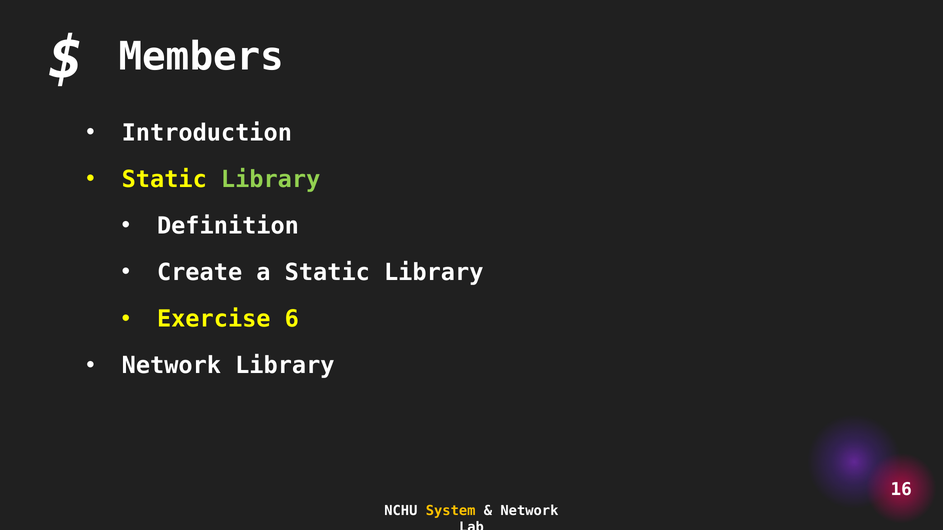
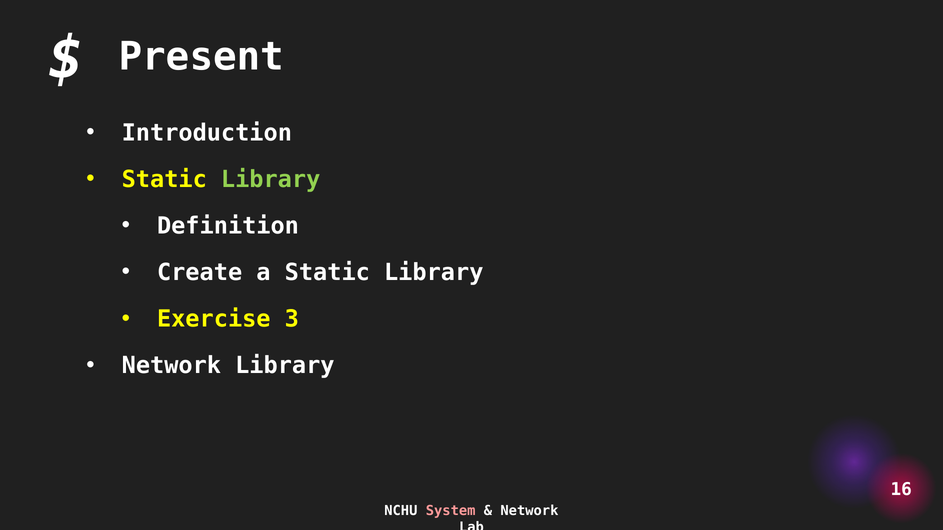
Members: Members -> Present (201, 57)
6: 6 -> 3 (292, 319)
System colour: yellow -> pink (451, 511)
